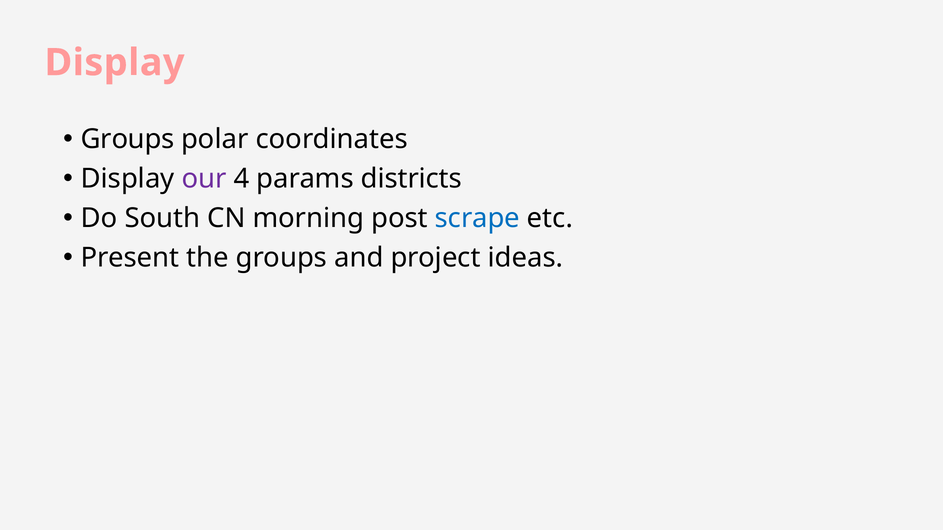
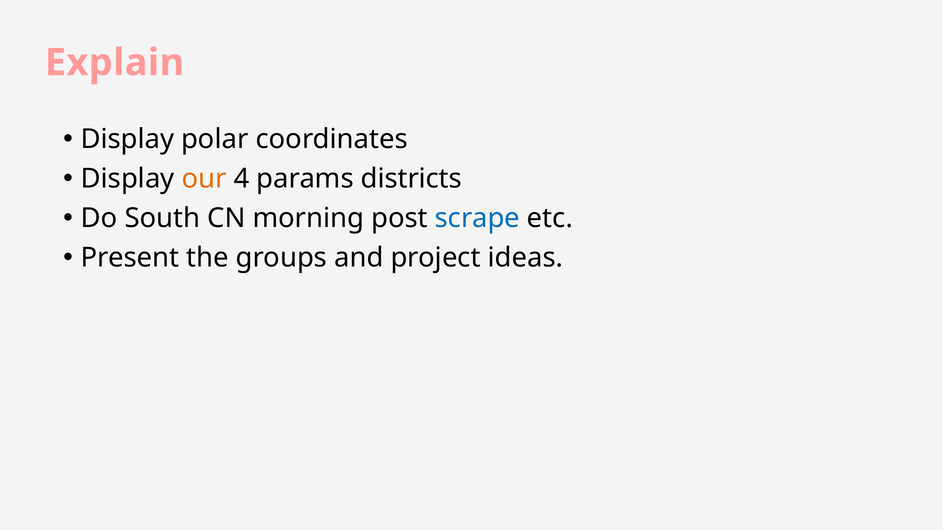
Display: Display -> Explain (115, 63)
Groups: Groups -> Display (127, 139)
our colour: purple -> orange (204, 179)
